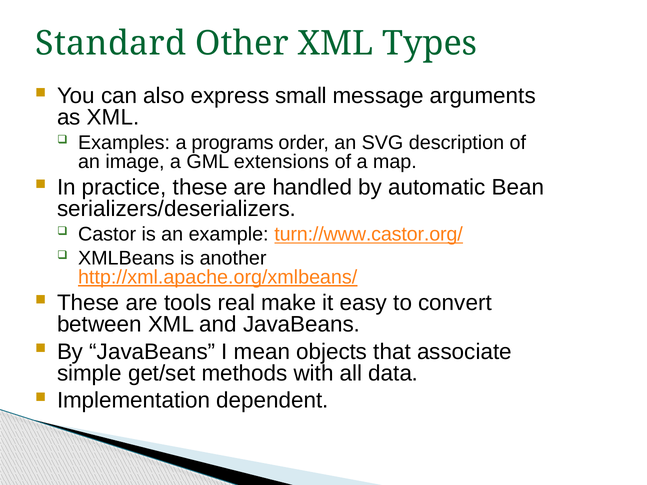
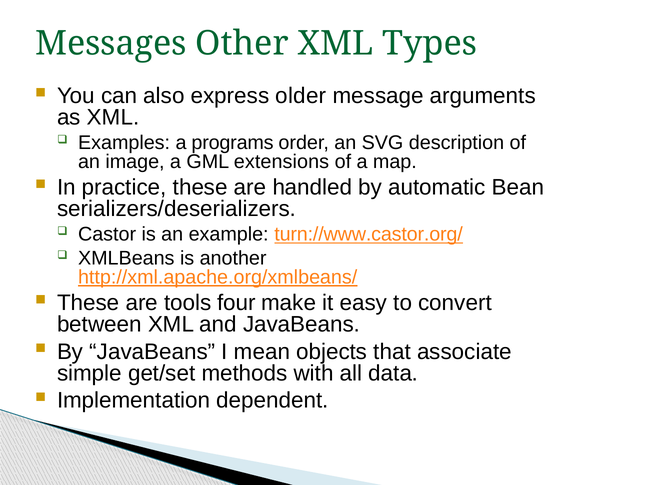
Standard: Standard -> Messages (111, 44)
small: small -> older (301, 96)
real: real -> four (237, 303)
